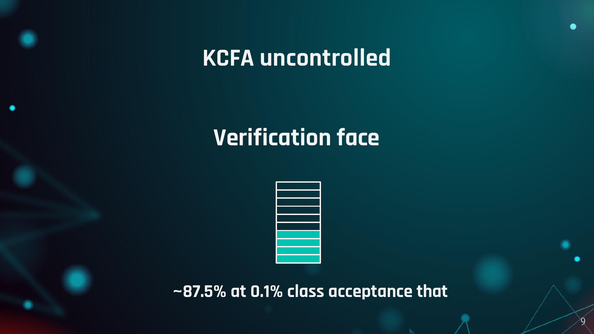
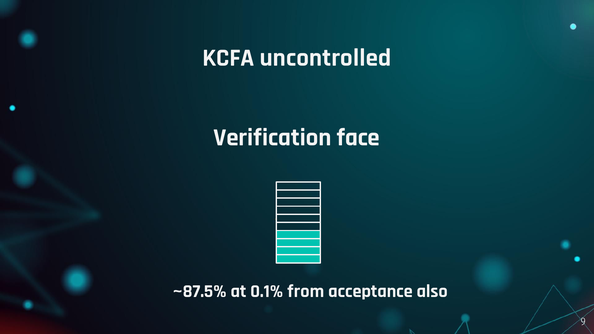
class: class -> from (306, 291)
that: that -> also (432, 291)
